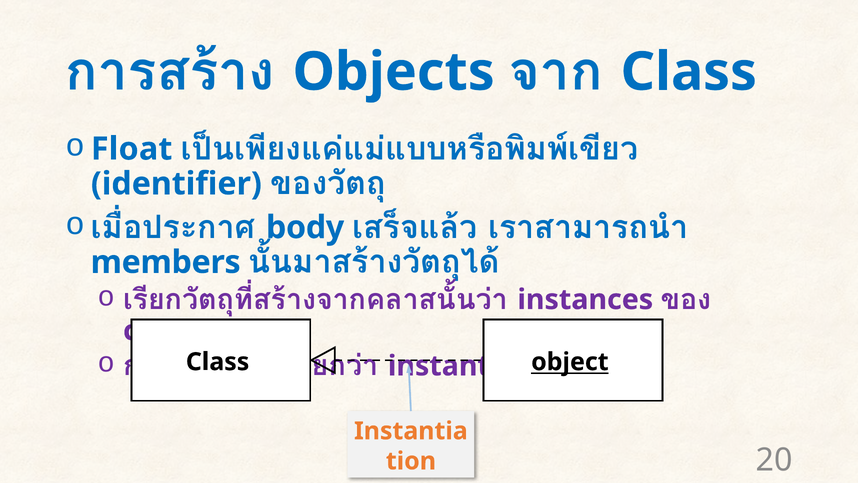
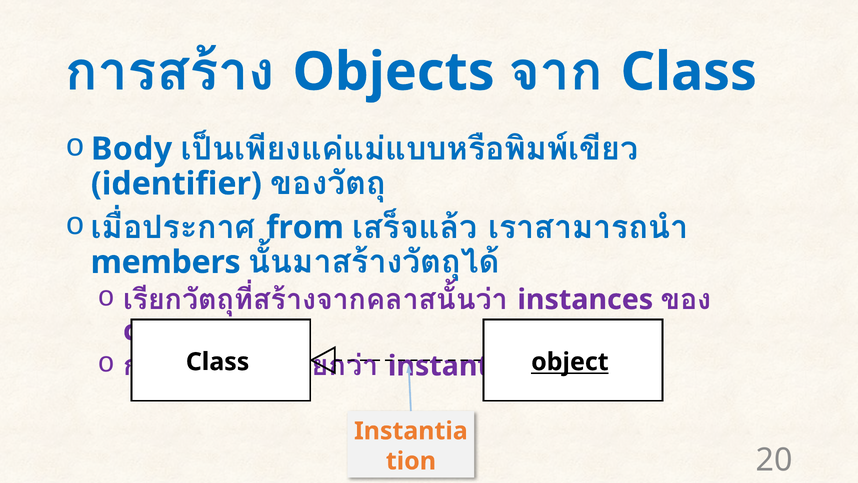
Float: Float -> Body (132, 149)
body: body -> from (305, 227)
